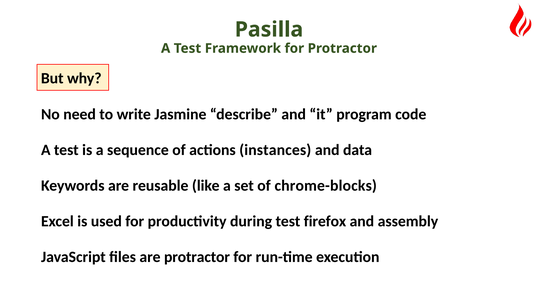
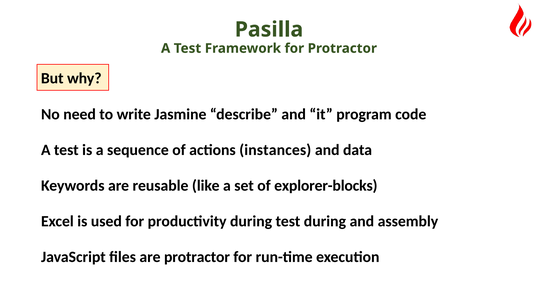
chrome-blocks: chrome-blocks -> explorer-blocks (326, 185)
test firefox: firefox -> during (325, 221)
